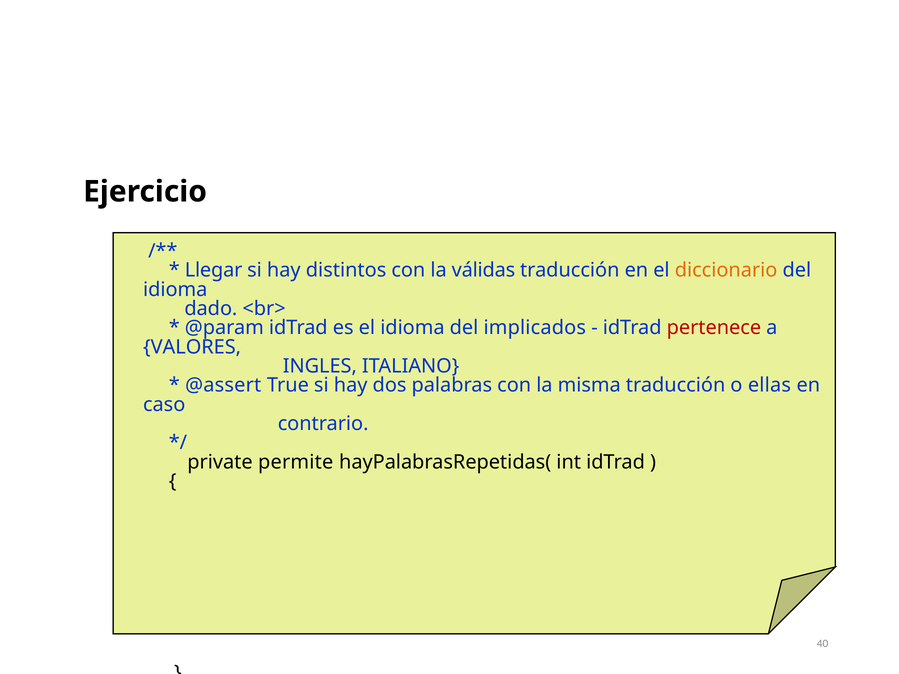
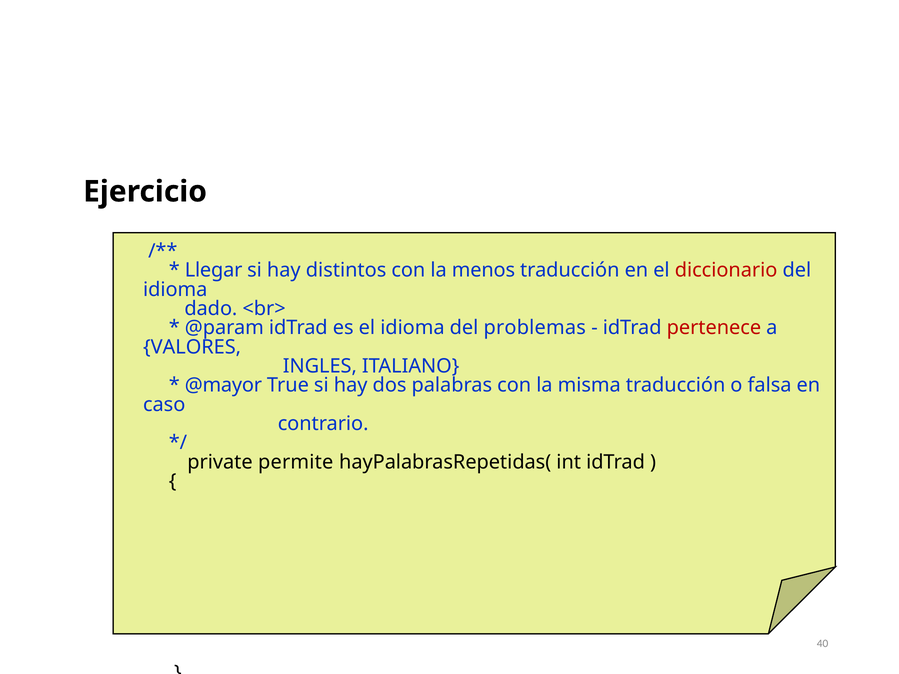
válidas: válidas -> menos (483, 270)
diccionario colour: orange -> red (726, 270)
implicados: implicados -> problemas (535, 328)
@assert: @assert -> @mayor (223, 385)
ellas: ellas -> falsa (770, 385)
